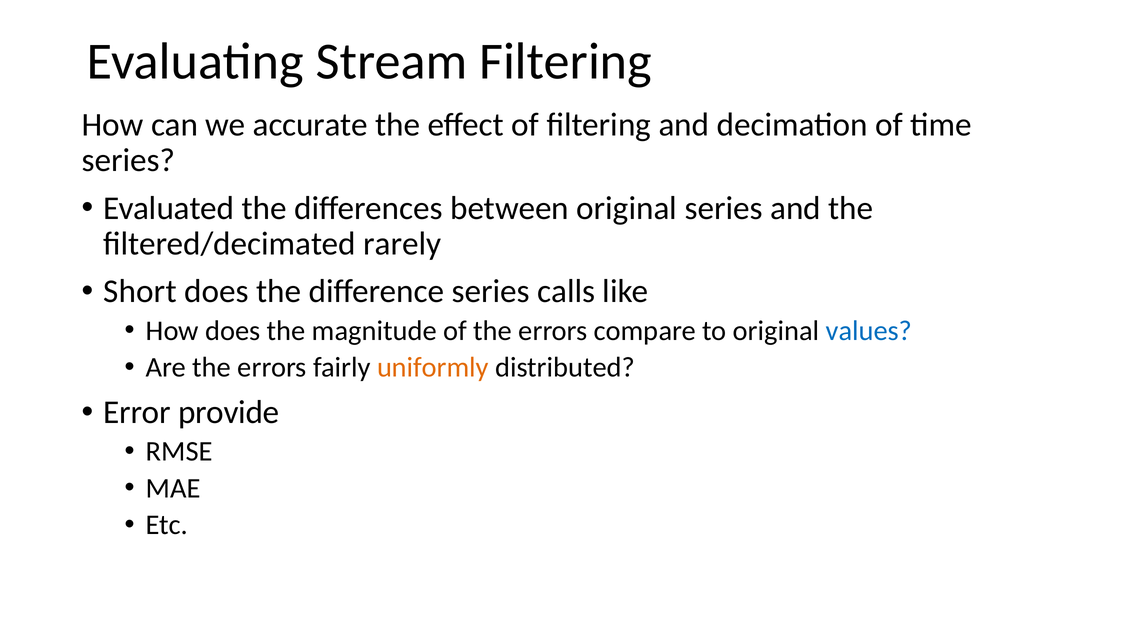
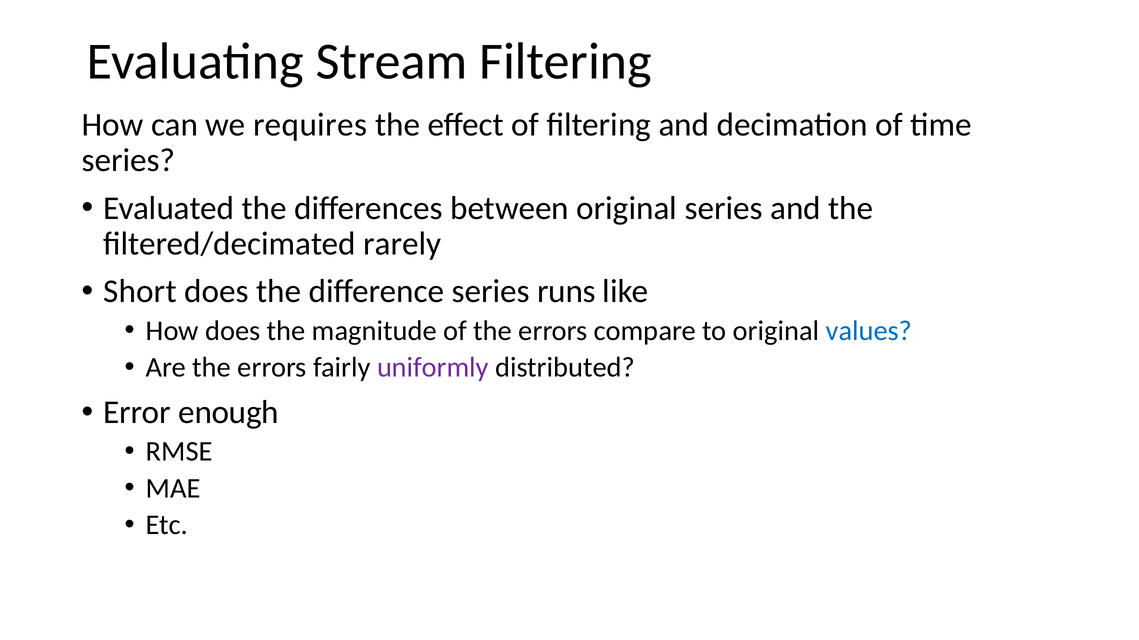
accurate: accurate -> requires (310, 125)
calls: calls -> runs (566, 292)
uniformly colour: orange -> purple (433, 368)
provide: provide -> enough (229, 413)
